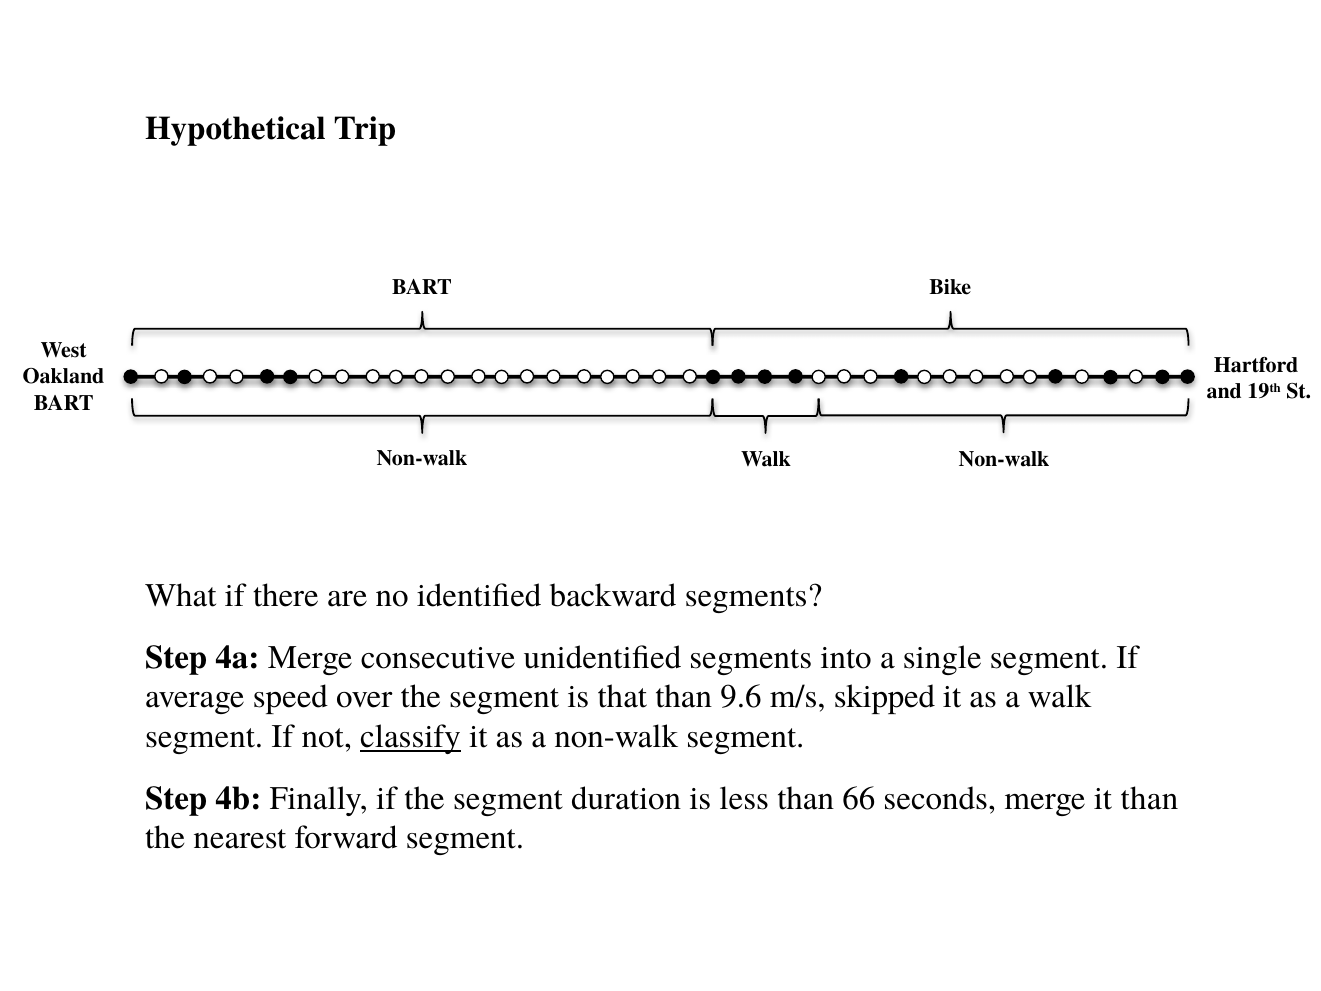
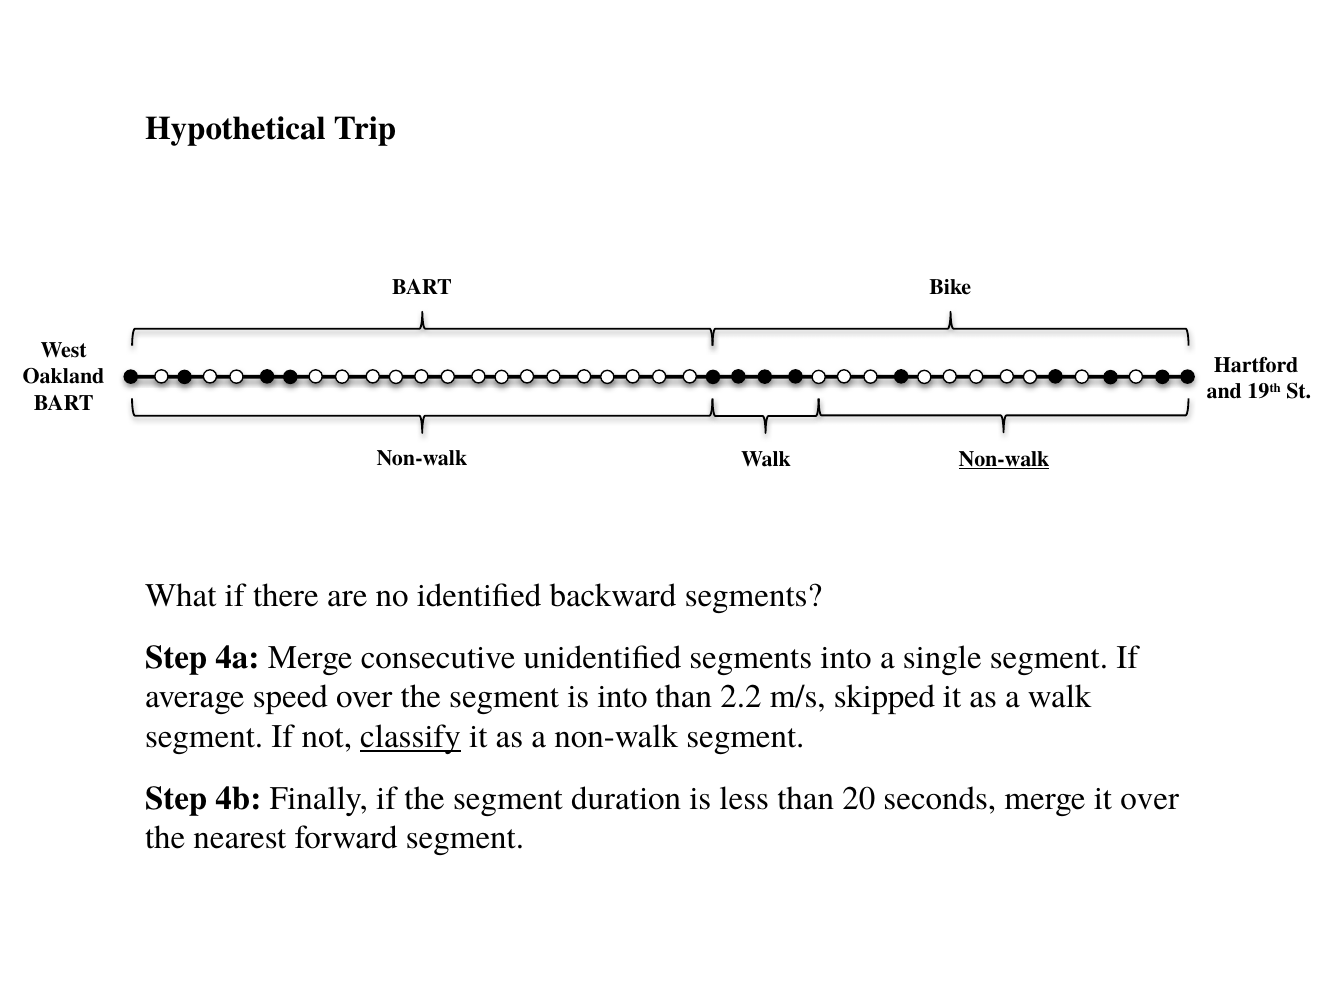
Non-walk underline: none -> present (1004, 459)
is that: that -> into (622, 697)
9.6: 9.6 -> 2.2 (741, 697)
66: 66 -> 20 (859, 798)
it than: than -> over (1150, 798)
